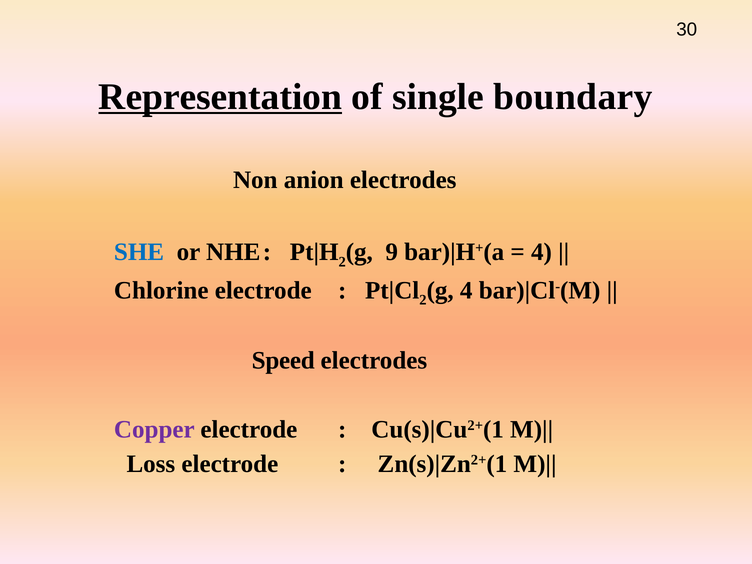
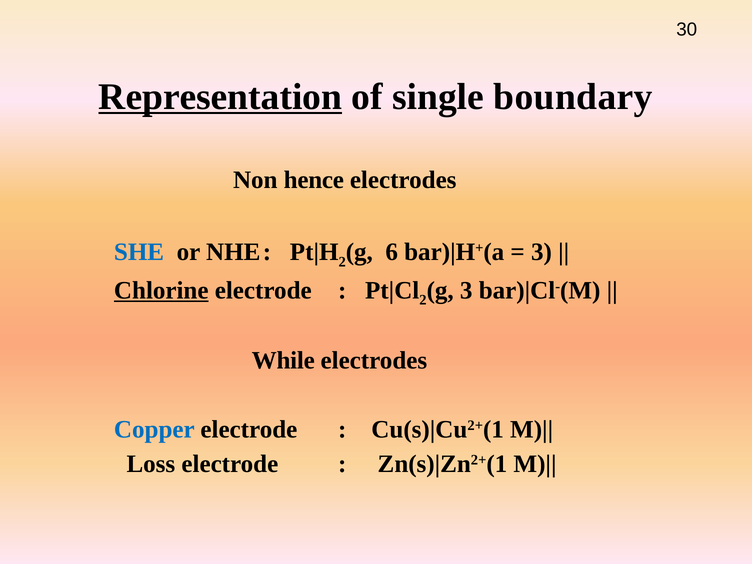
anion: anion -> hence (314, 180)
9: 9 -> 6 (392, 252)
4: 4 -> 3 (541, 252)
Chlorine underline: none -> present (161, 290)
4: 4 -> 3 (466, 290)
Speed: Speed -> While (283, 360)
Copper colour: purple -> blue (154, 429)
